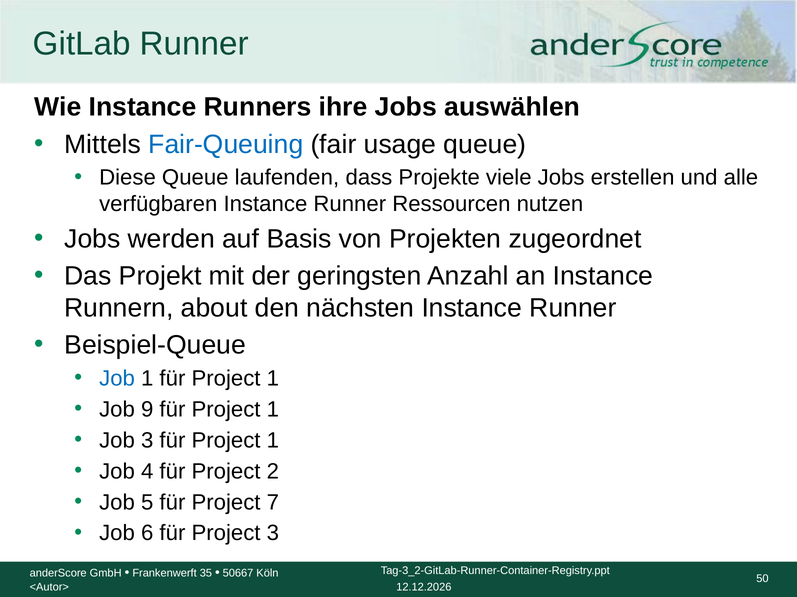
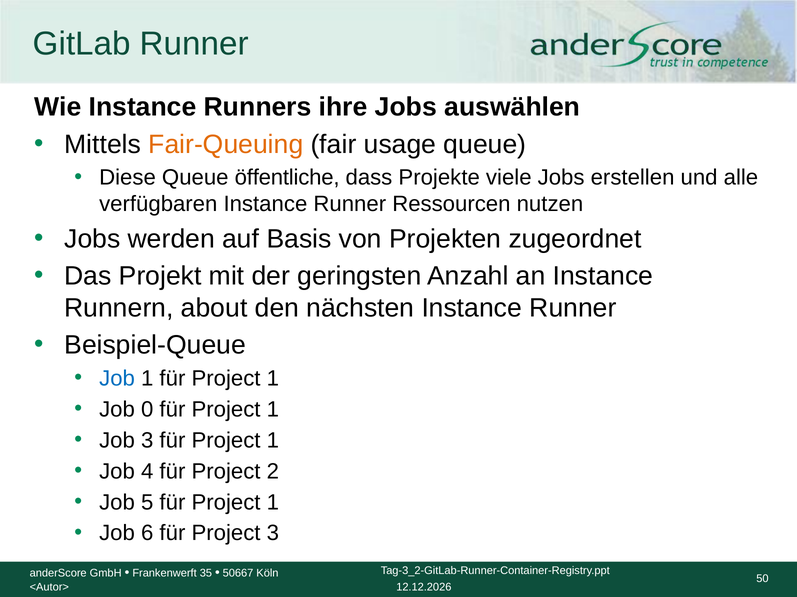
Fair-Queuing colour: blue -> orange (226, 145)
laufenden: laufenden -> öffentliche (287, 178)
9: 9 -> 0 (147, 410)
5 für Project 7: 7 -> 1 (273, 503)
